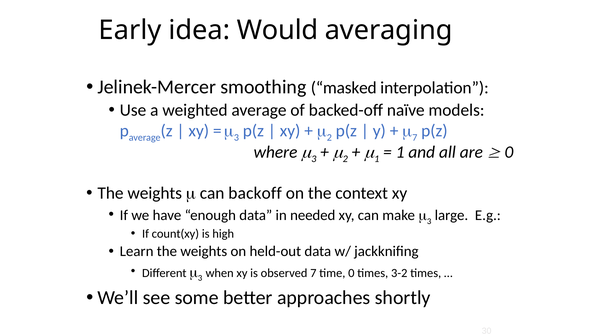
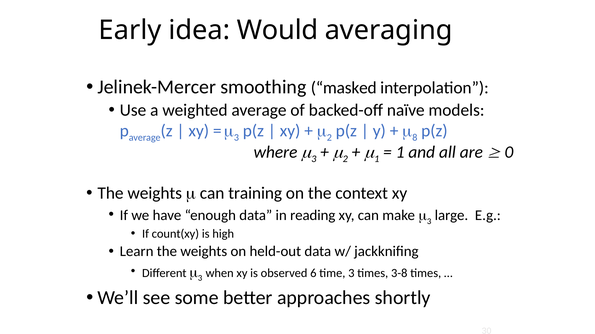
7: 7 -> 8 (415, 138)
backoff: backoff -> training (255, 194)
needed: needed -> reading (313, 216)
observed 7: 7 -> 6 (313, 274)
time 0: 0 -> 3 (351, 274)
3-2: 3-2 -> 3-8 (399, 274)
